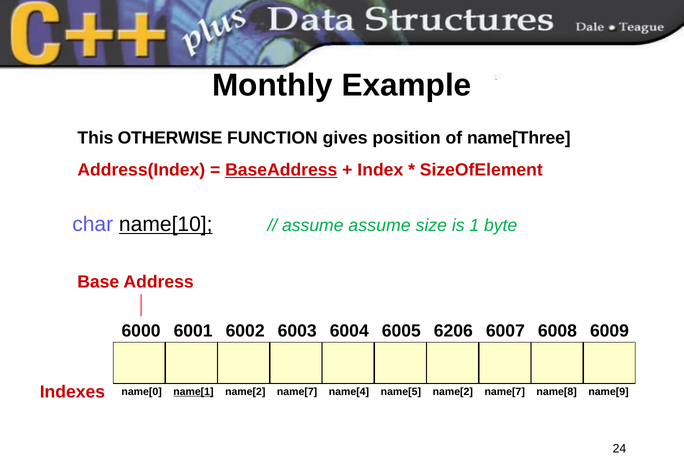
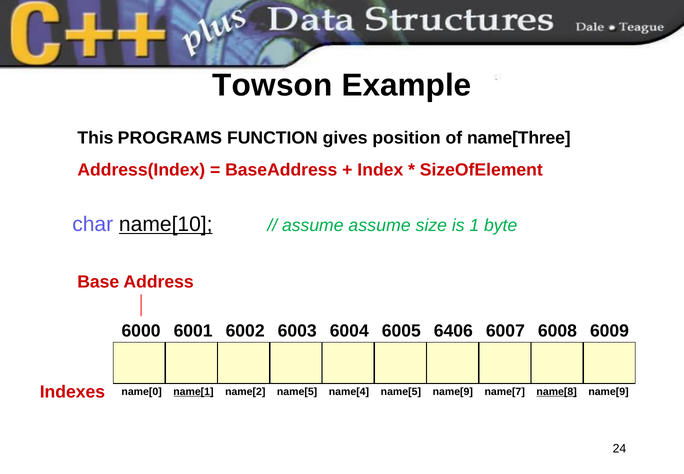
Monthly: Monthly -> Towson (272, 85)
OTHERWISE: OTHERWISE -> PROGRAMS (170, 138)
BaseAddress underline: present -> none (281, 170)
6206: 6206 -> 6406 (453, 331)
name[7: name[7 -> name[5 (297, 391)
name[5 name[2: name[2 -> name[9 (453, 391)
name[8 underline: none -> present (557, 391)
